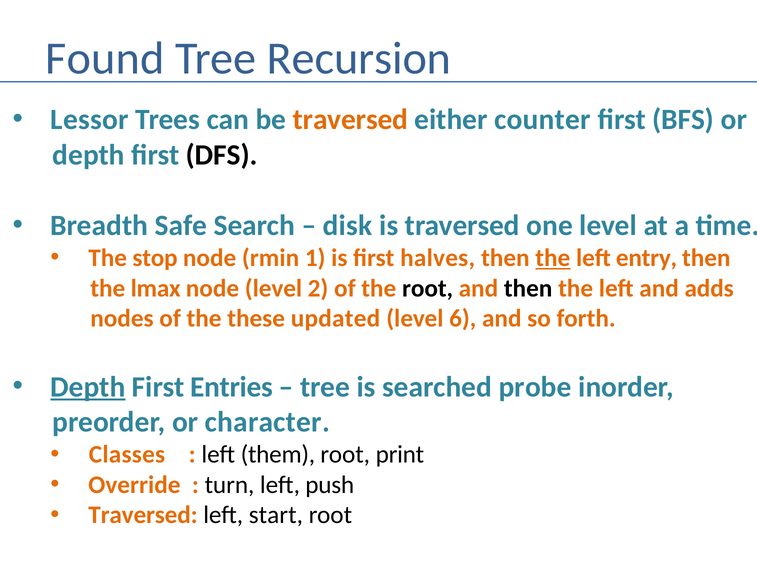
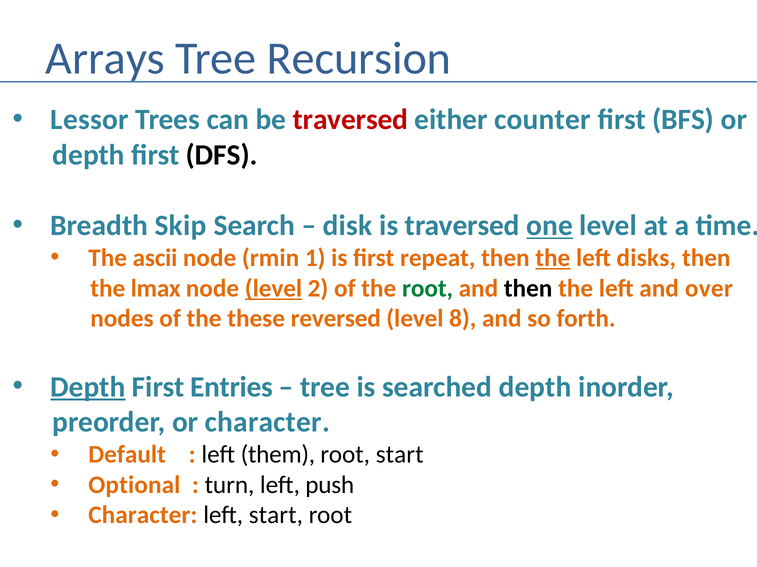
Found: Found -> Arrays (105, 59)
traversed colour: orange -> red (350, 120)
Safe: Safe -> Skip (181, 226)
one underline: none -> present (550, 226)
stop: stop -> ascii (155, 258)
halves: halves -> repeat (438, 258)
entry: entry -> disks (646, 258)
level underline: none -> present (273, 289)
root colour: black -> green (428, 289)
adds: adds -> over (709, 289)
updated: updated -> reversed (336, 319)
6: 6 -> 8 (463, 319)
searched probe: probe -> depth (535, 387)
Classes: Classes -> Default (127, 455)
root print: print -> start (400, 455)
Override: Override -> Optional (134, 486)
Traversed: Traversed -> Character (143, 516)
